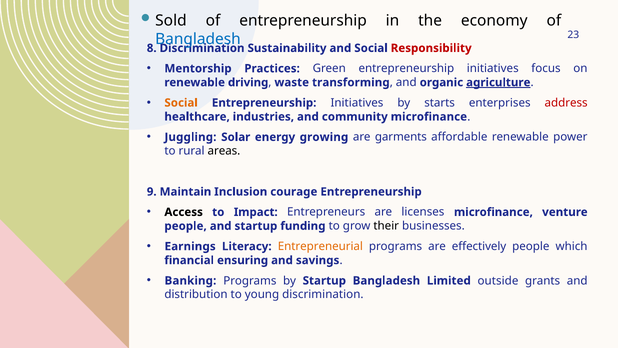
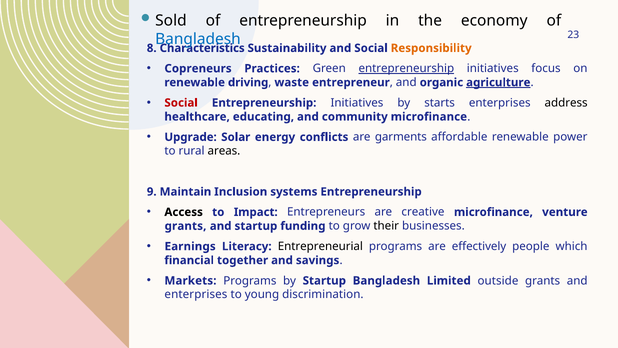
8 Discrimination: Discrimination -> Characteristics (202, 48)
Responsibility colour: red -> orange (431, 48)
Mentorship: Mentorship -> Copreneurs (198, 68)
entrepreneurship underline: none -> present (406, 68)
transforming: transforming -> entrepreneur (351, 82)
Social colour: orange -> red (181, 103)
address colour: red -> black (566, 103)
industries: industries -> educating (263, 117)
Juggling: Juggling -> Upgrade (191, 137)
growing: growing -> conflicts (324, 137)
courage: courage -> systems (294, 192)
licenses: licenses -> creative (423, 212)
people: people -> grants (185, 226)
Entrepreneurial colour: orange -> black (320, 246)
ensuring: ensuring -> together (243, 260)
Banking: Banking -> Markets (190, 280)
distribution: distribution -> enterprises (196, 294)
